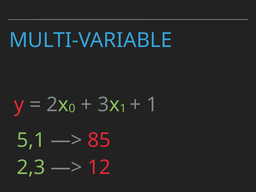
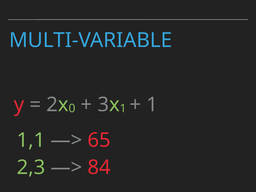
5,1: 5,1 -> 1,1 (31, 140)
85: 85 -> 65 (99, 140)
12: 12 -> 84 (99, 167)
